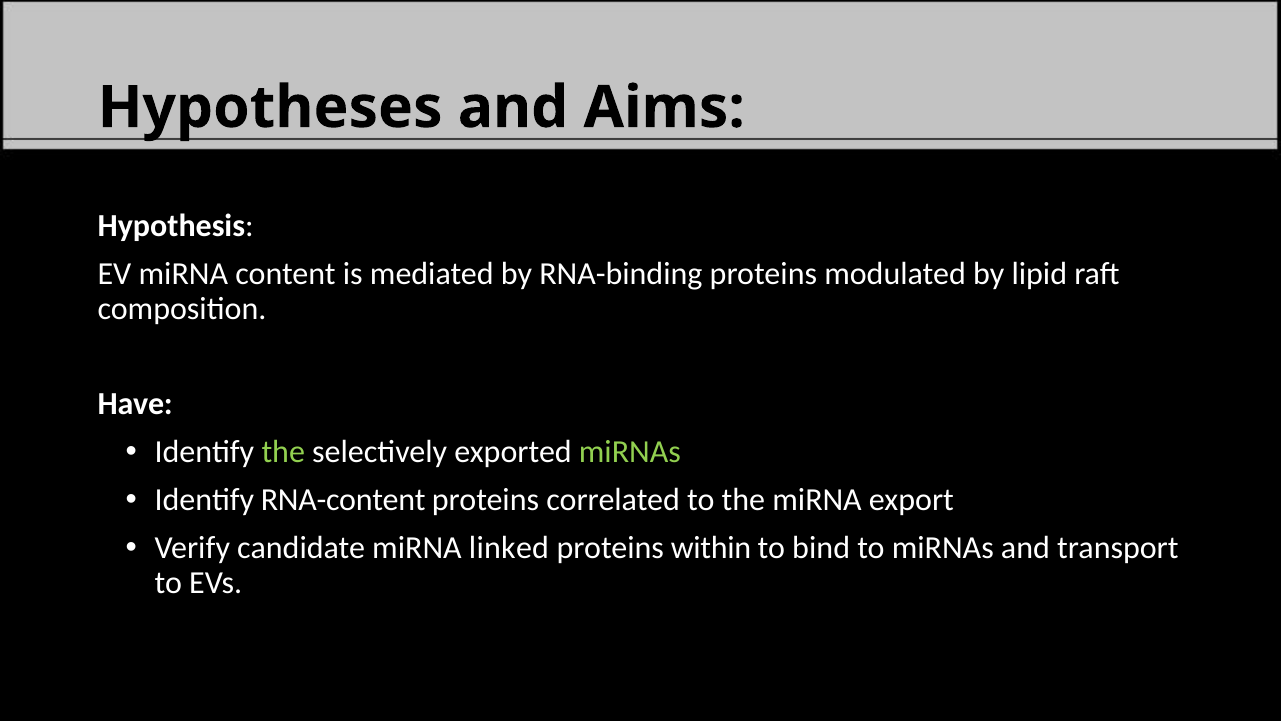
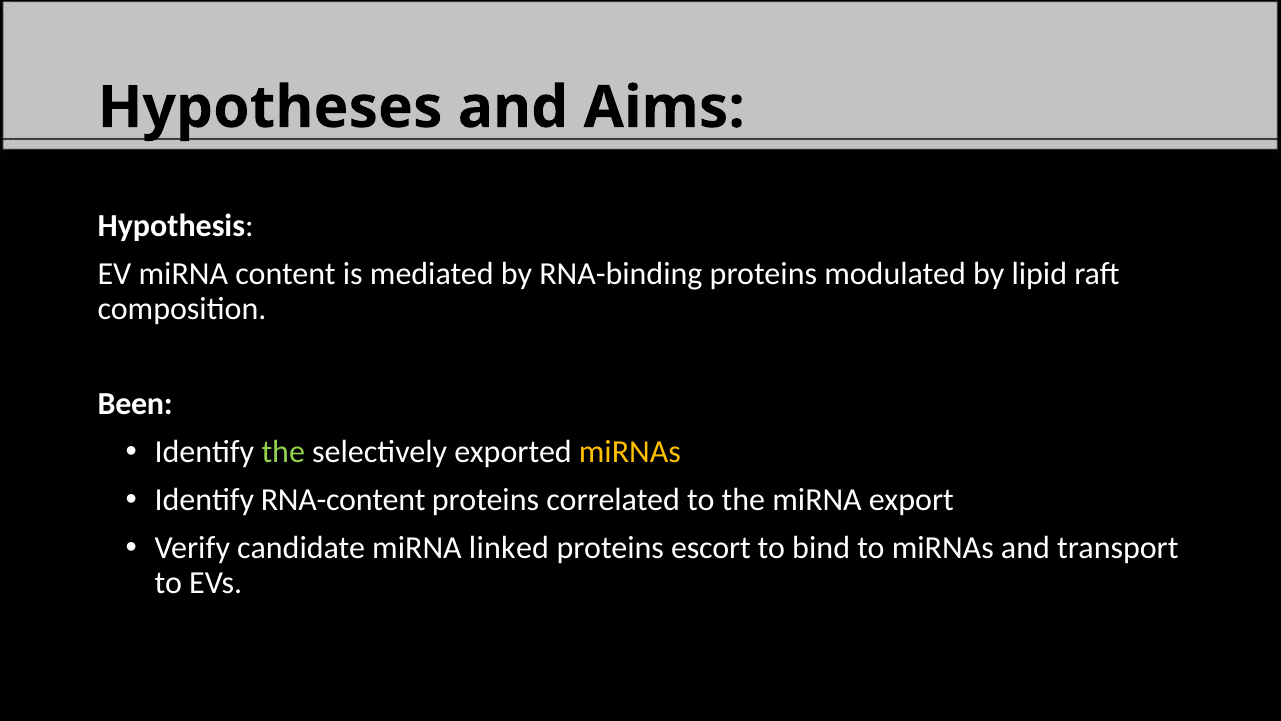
Have: Have -> Been (135, 404)
miRNAs colour: light green -> yellow (630, 452)
within: within -> escort (711, 548)
